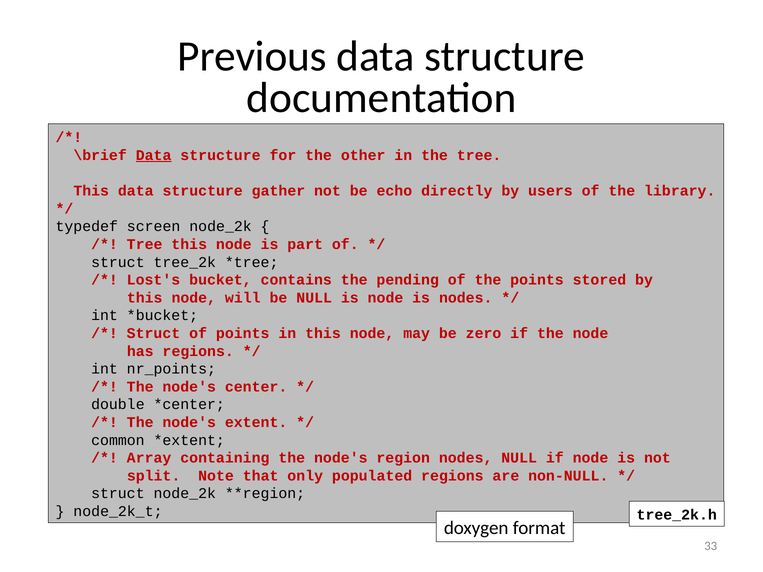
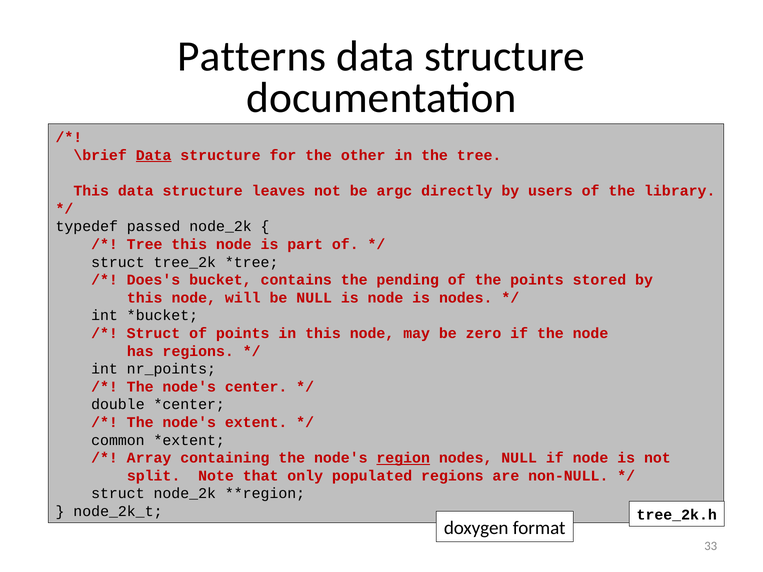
Previous: Previous -> Patterns (252, 56)
gather: gather -> leaves (278, 191)
echo: echo -> argc (394, 191)
screen: screen -> passed (154, 227)
Lost's: Lost's -> Does's (153, 280)
region underline: none -> present (403, 458)
